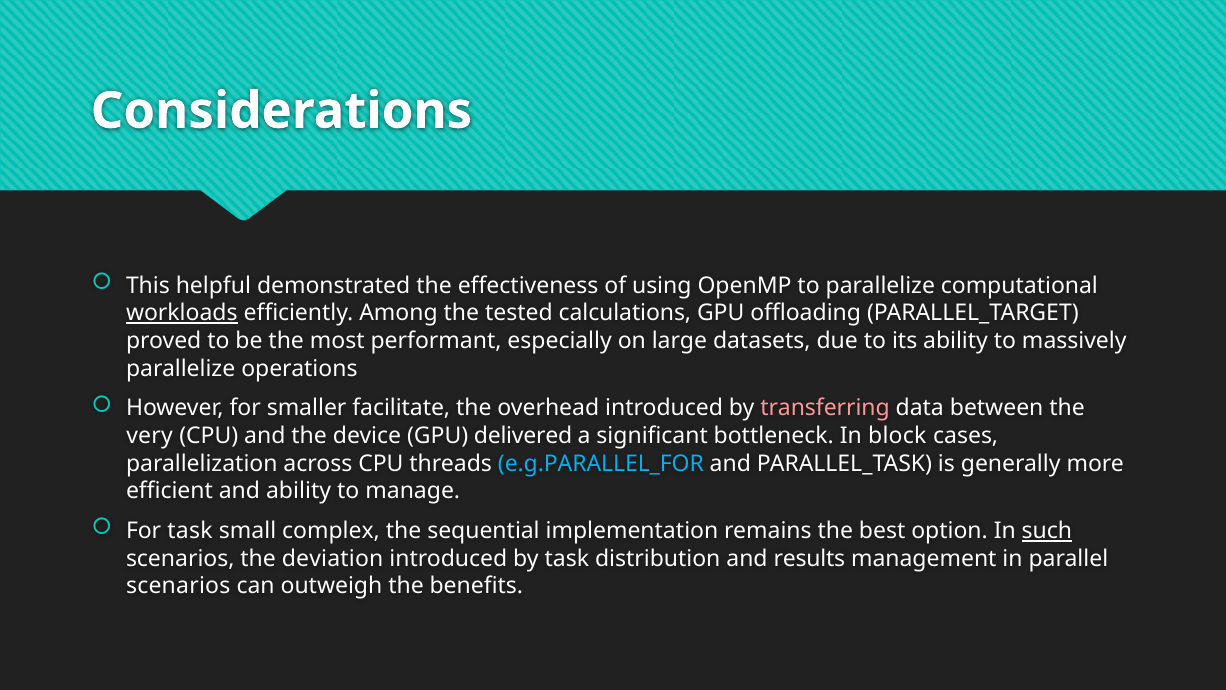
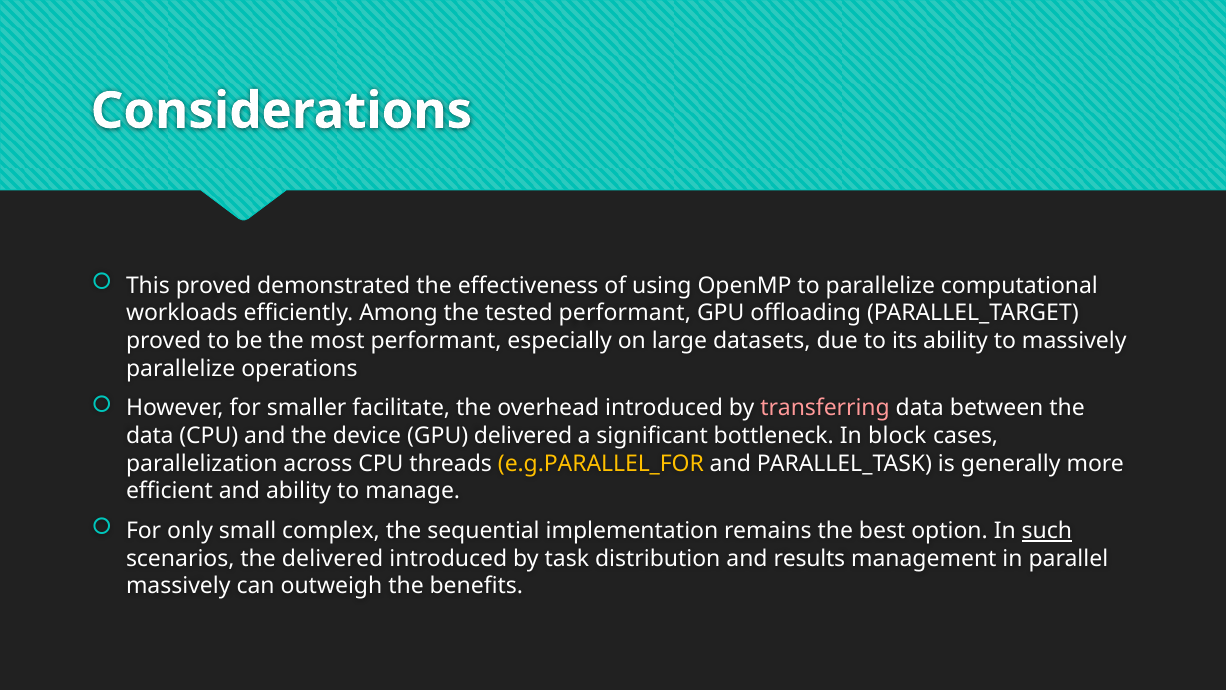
This helpful: helpful -> proved (213, 285)
workloads underline: present -> none (182, 313)
tested calculations: calculations -> performant (625, 313)
very: very -> data (150, 436)
e.g.PARALLEL_FOR colour: light blue -> yellow (601, 463)
For task: task -> only (190, 531)
the deviation: deviation -> delivered (333, 558)
scenarios: scenarios -> massively (178, 586)
